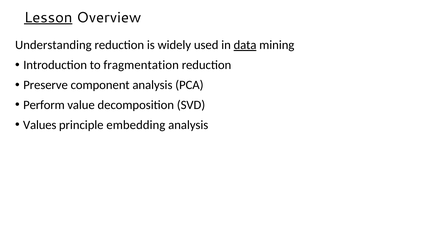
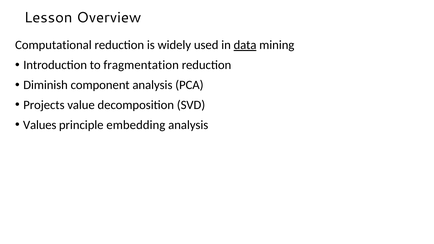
Lesson underline: present -> none (48, 17)
Understanding: Understanding -> Computational (53, 45)
Preserve: Preserve -> Diminish (46, 85)
Perform: Perform -> Projects (44, 105)
